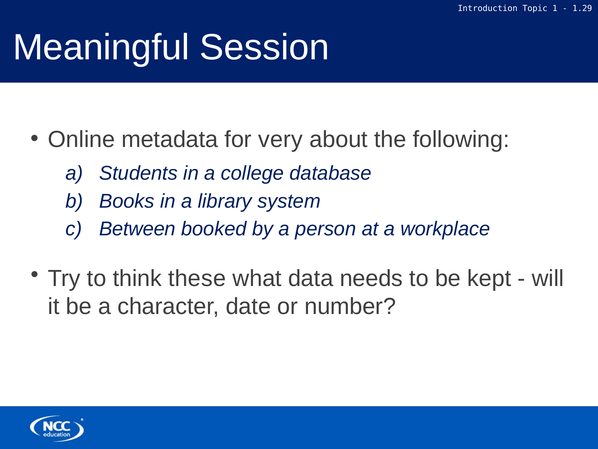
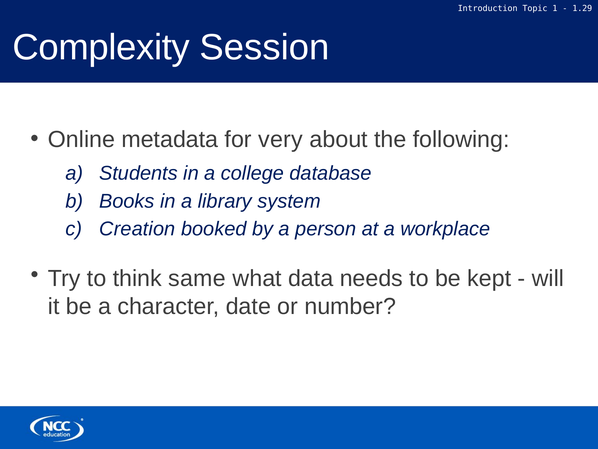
Meaningful: Meaningful -> Complexity (101, 48)
Between: Between -> Creation (137, 229)
these: these -> same (197, 278)
